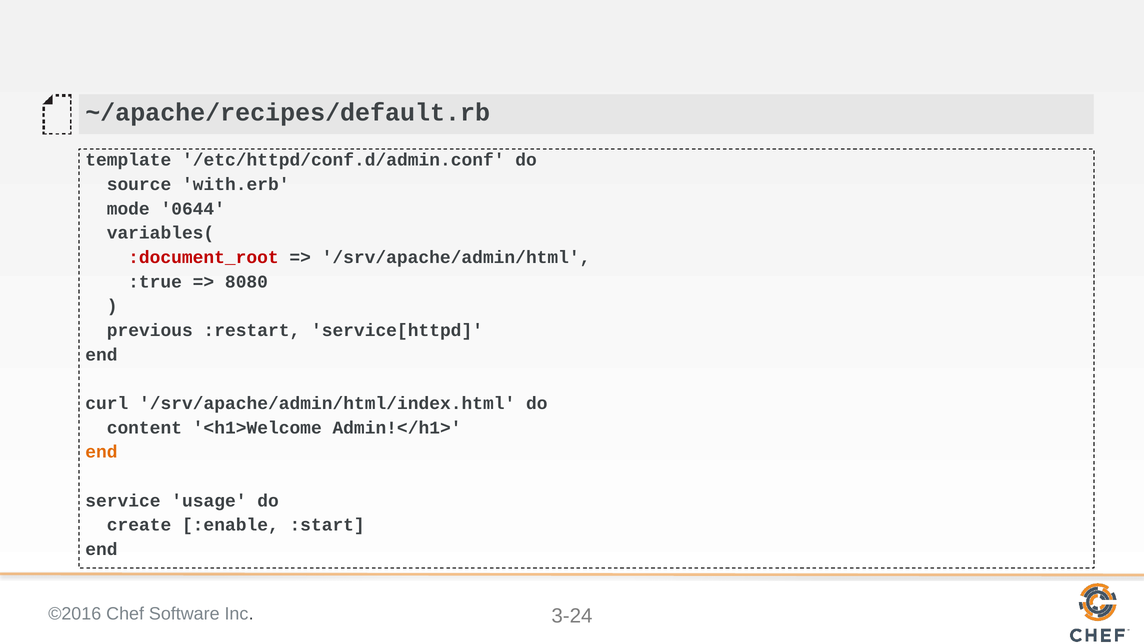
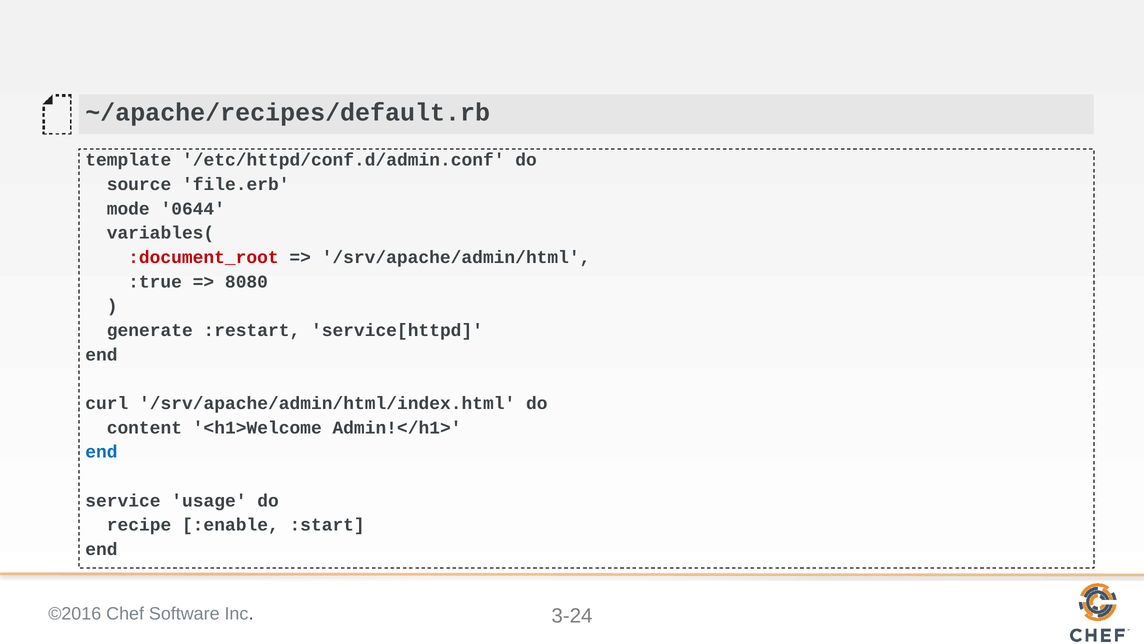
with.erb: with.erb -> file.erb (236, 184)
previous: previous -> generate (150, 330)
end colour: orange -> blue (101, 452)
create: create -> recipe (139, 525)
